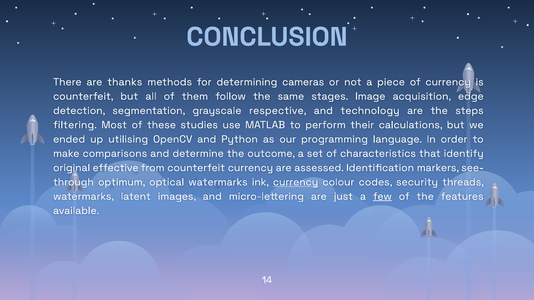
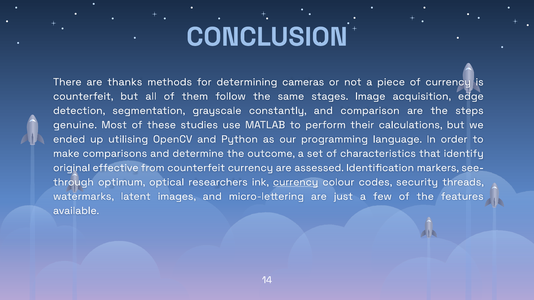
respective: respective -> constantly (278, 111)
technology: technology -> comparison (370, 111)
filtering: filtering -> genuine (75, 125)
optical watermarks: watermarks -> researchers (218, 182)
few underline: present -> none (382, 197)
